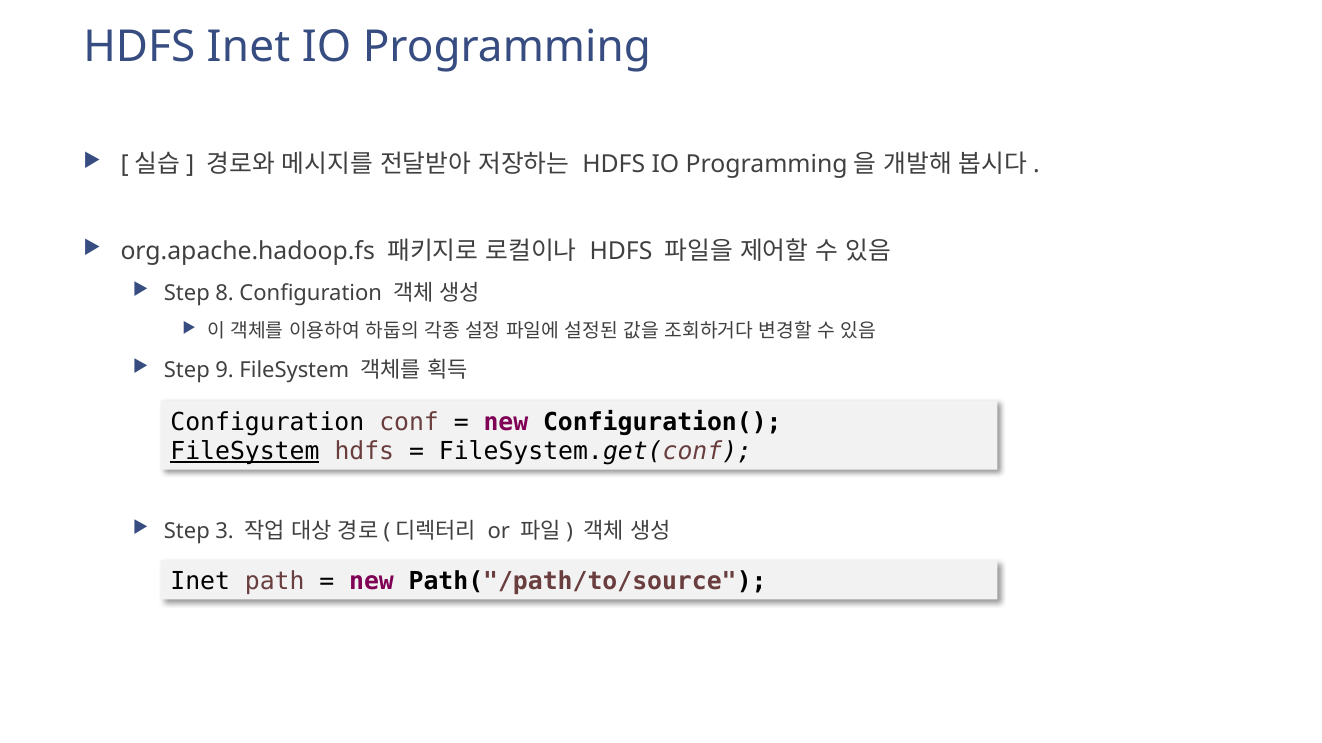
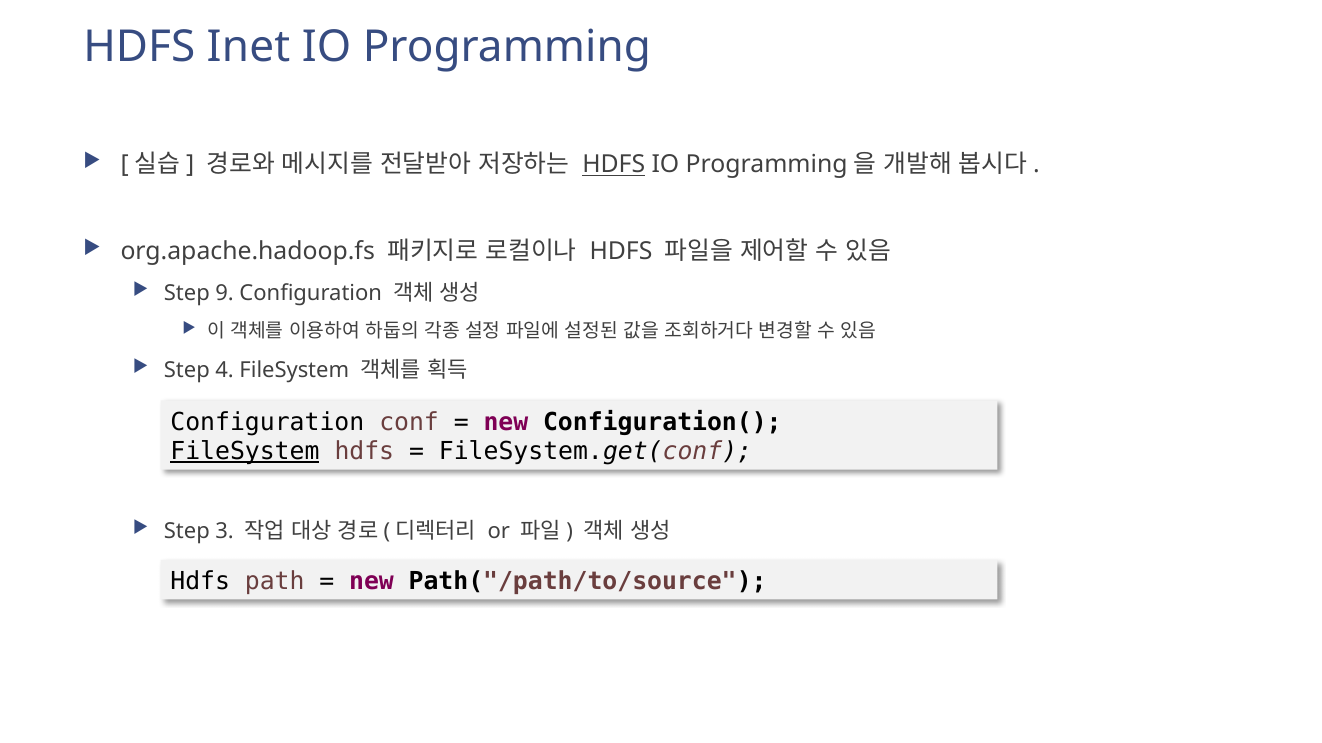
HDFS underline: none -> present (614, 165)
8: 8 -> 9 (225, 293)
9: 9 -> 4 (225, 371)
Inet: Inet -> Hdfs (200, 582)
